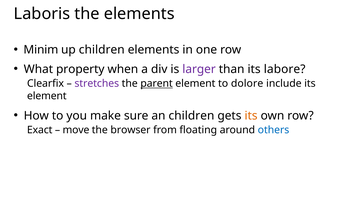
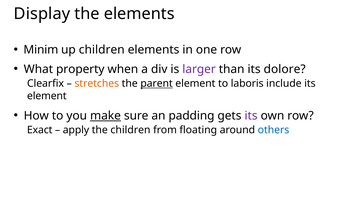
Laboris: Laboris -> Display (42, 14)
labore: labore -> dolore (285, 69)
stretches colour: purple -> orange (97, 84)
dolore: dolore -> laboris (247, 84)
make underline: none -> present (105, 116)
an children: children -> padding (191, 116)
its colour: orange -> purple (251, 116)
move: move -> apply (76, 130)
the browser: browser -> children (130, 130)
